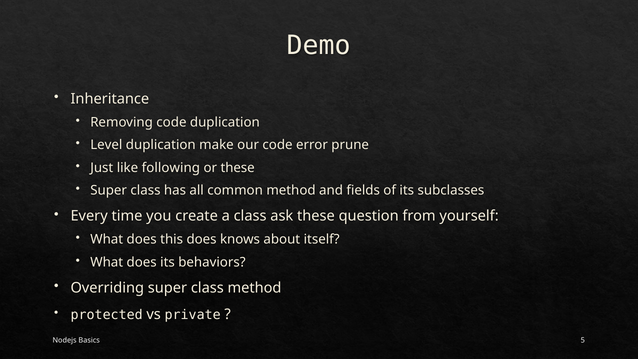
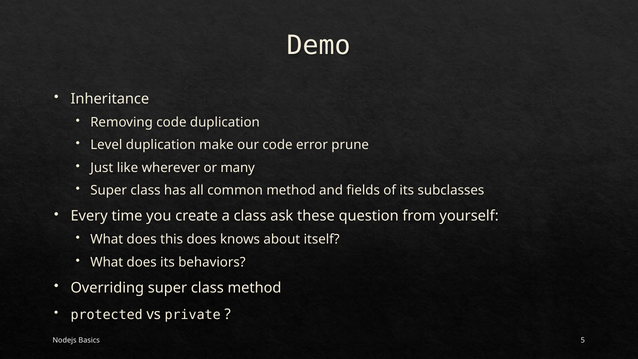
following: following -> wherever (171, 168)
or these: these -> many (238, 168)
